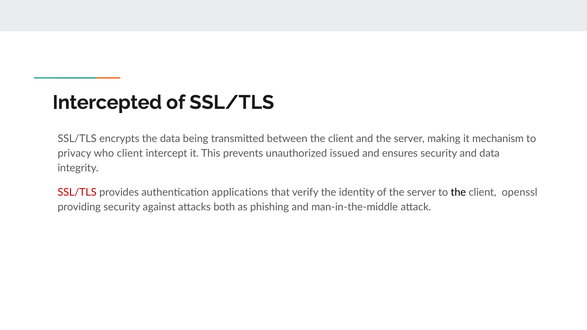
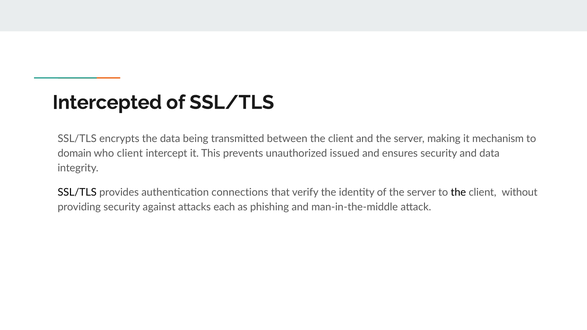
privacy: privacy -> domain (75, 153)
SSL/TLS colour: red -> black (77, 192)
applications: applications -> connections (240, 192)
openssl: openssl -> without (520, 192)
both: both -> each (224, 207)
